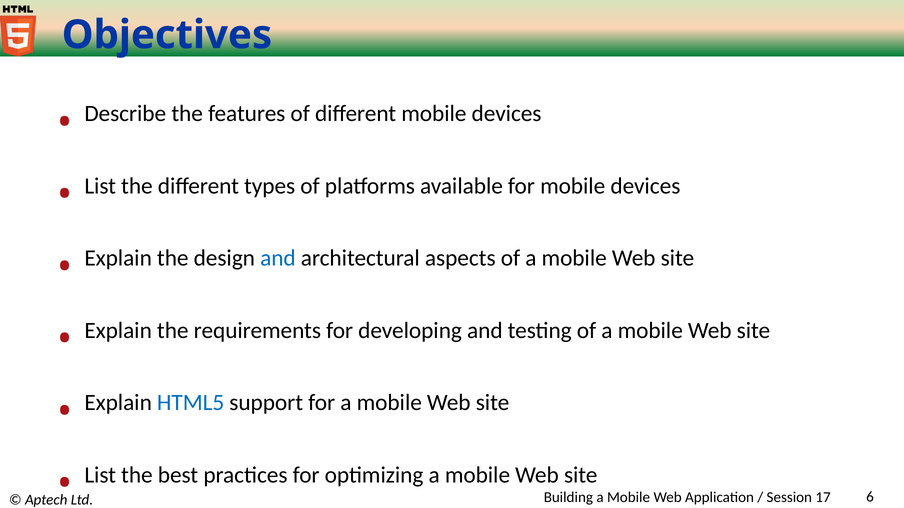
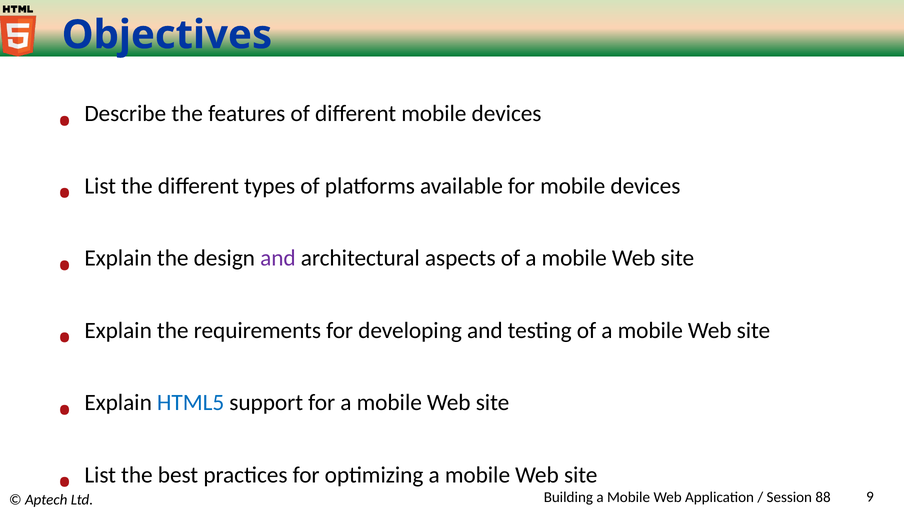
and colour: blue -> purple (278, 258)
17: 17 -> 88 (823, 498)
6: 6 -> 9 (870, 497)
